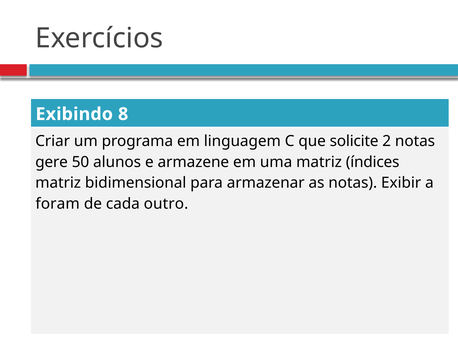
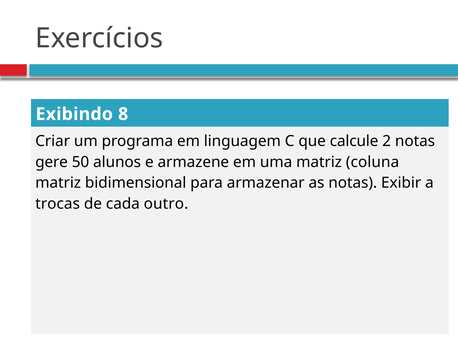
solicite: solicite -> calcule (354, 141)
índices: índices -> coluna (373, 162)
foram: foram -> trocas (58, 203)
